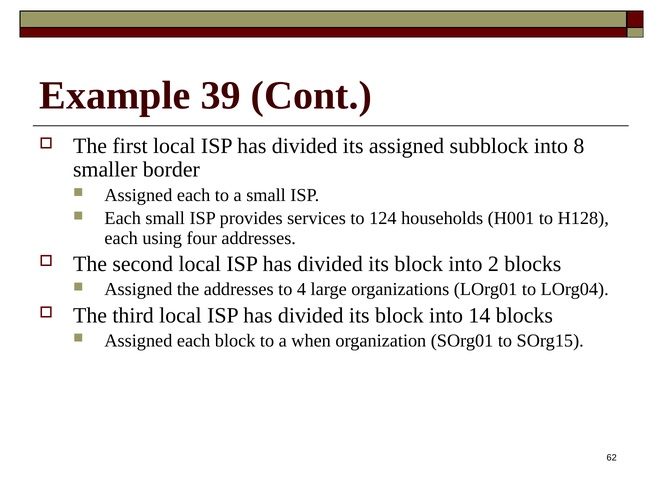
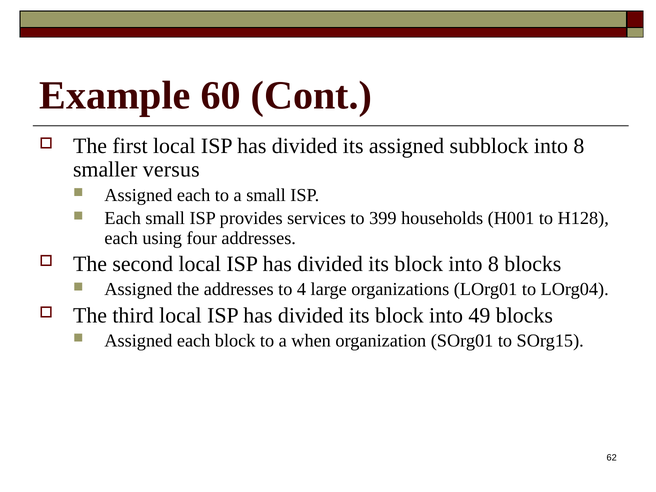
39: 39 -> 60 (221, 96)
border: border -> versus (171, 170)
124: 124 -> 399 (383, 218)
block into 2: 2 -> 8 (493, 264)
14: 14 -> 49 (479, 315)
